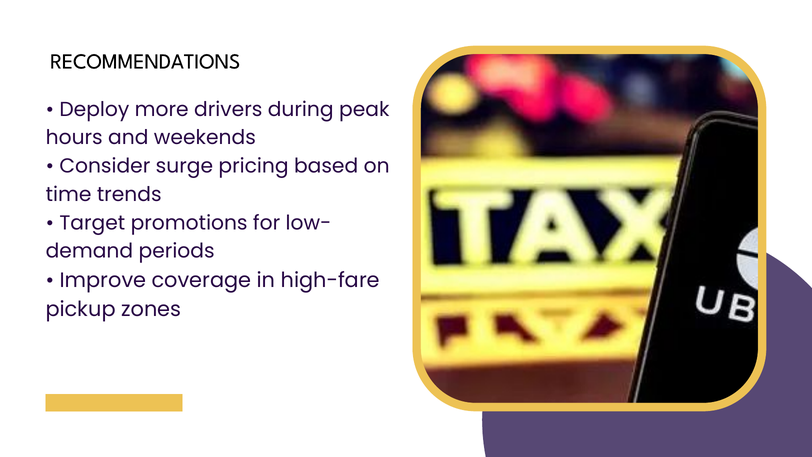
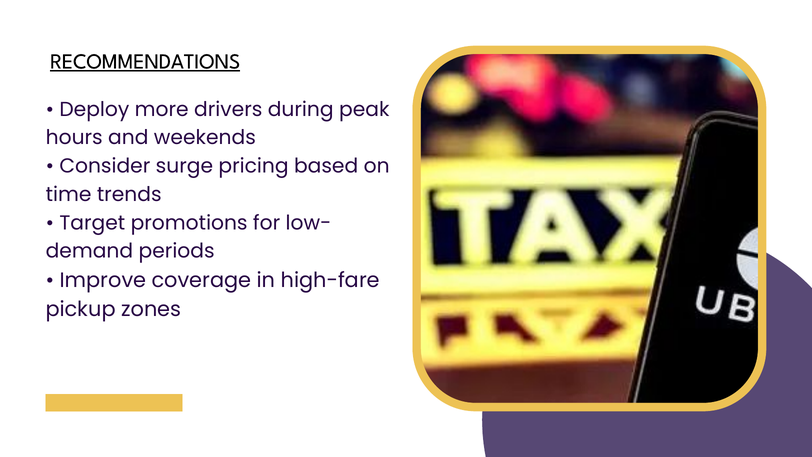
RECOMMENDATIONS underline: none -> present (145, 61)
